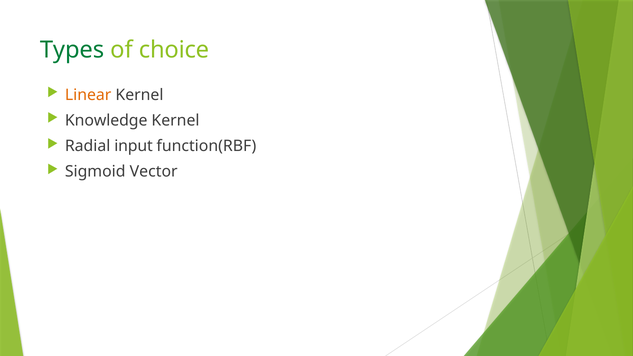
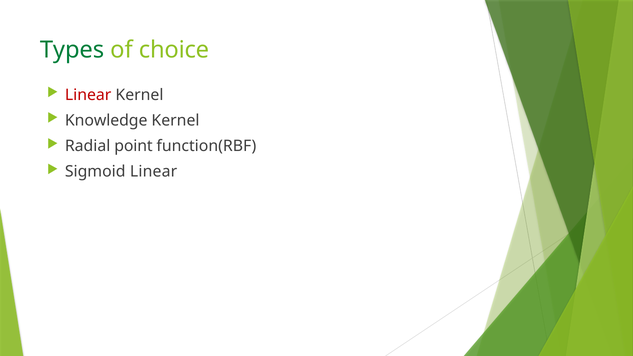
Linear colour: orange -> red (88, 95)
input: input -> point (133, 146)
Sigmoid Vector: Vector -> Linear (154, 172)
